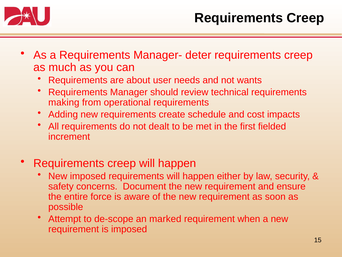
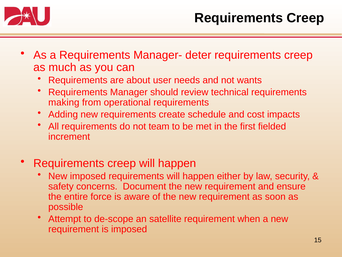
dealt: dealt -> team (159, 126)
marked: marked -> satellite (165, 219)
